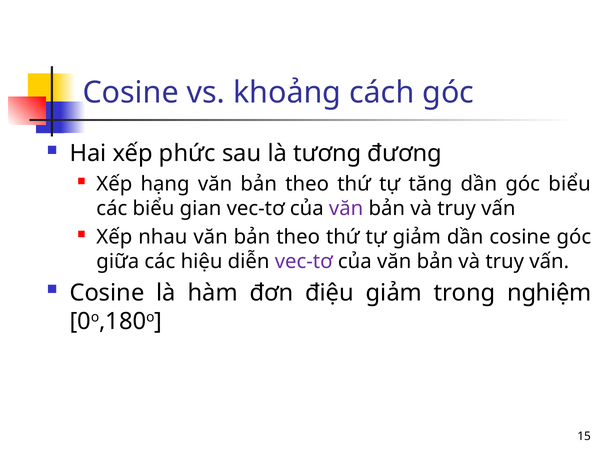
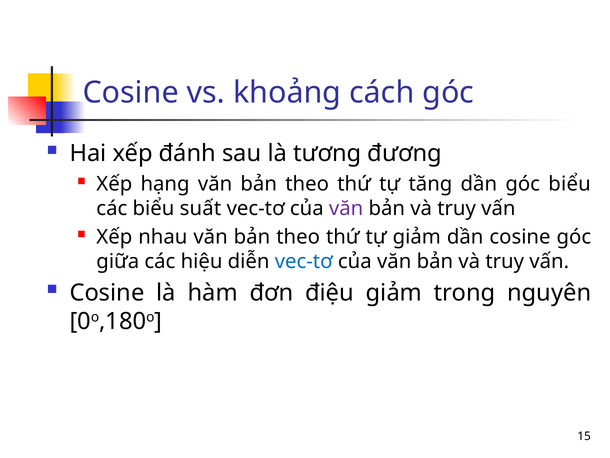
phức: phức -> đánh (187, 153)
gian: gian -> suất (200, 208)
vec-tơ colour: purple -> blue (304, 261)
nghiệm: nghiệm -> nguyên (549, 292)
